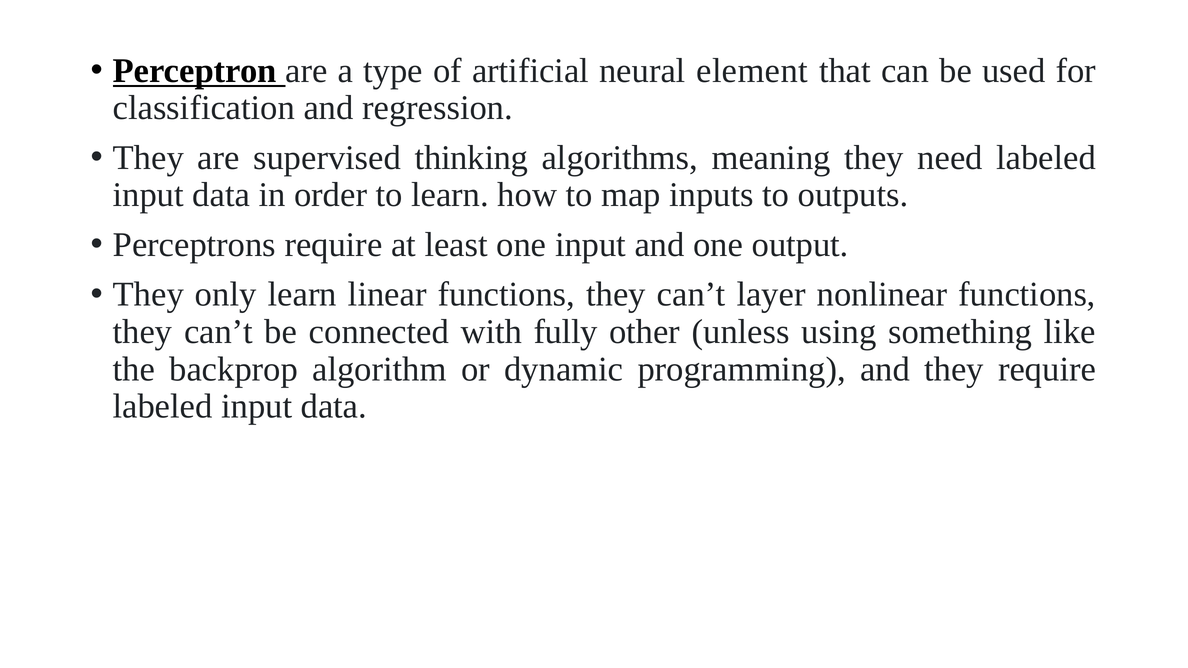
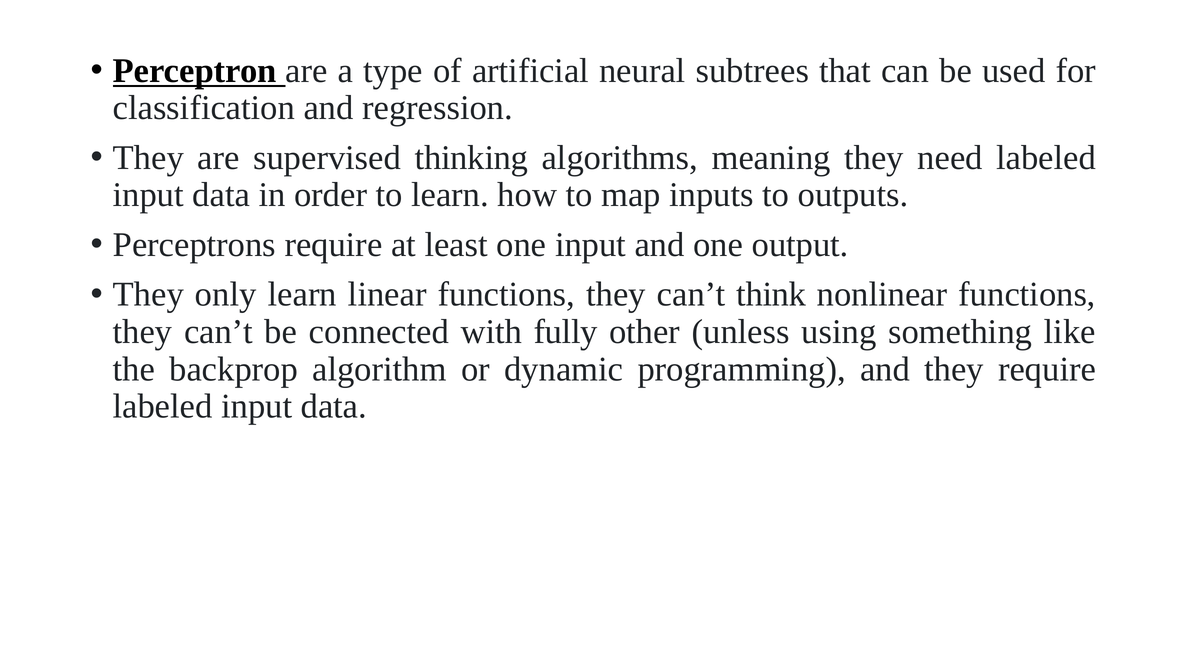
element: element -> subtrees (752, 71)
layer: layer -> think (771, 295)
